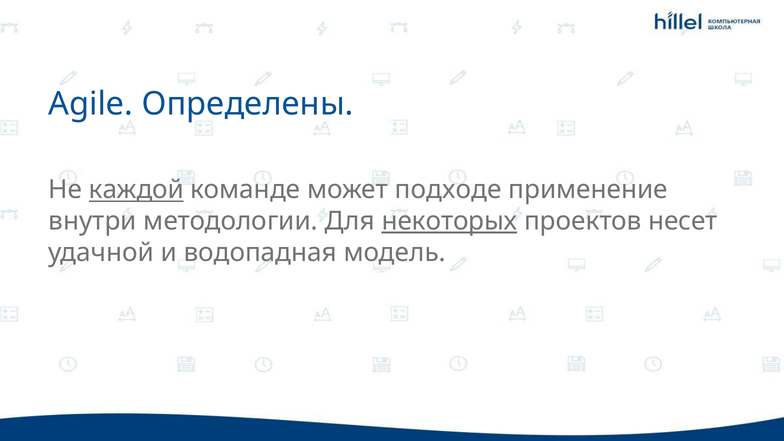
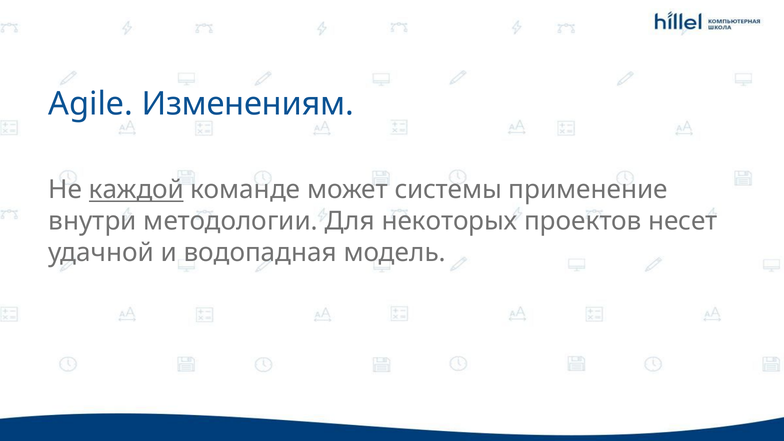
Определены: Определены -> Изменениям (248, 104)
подходе: подходе -> системы (448, 190)
некоторых underline: present -> none (449, 221)
